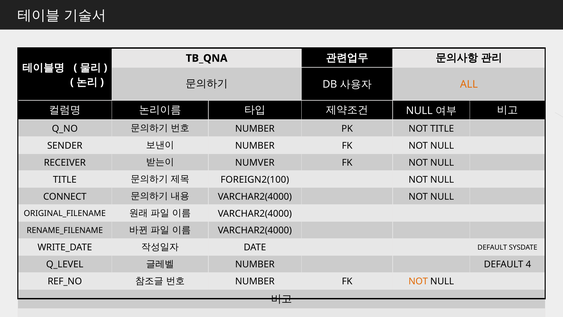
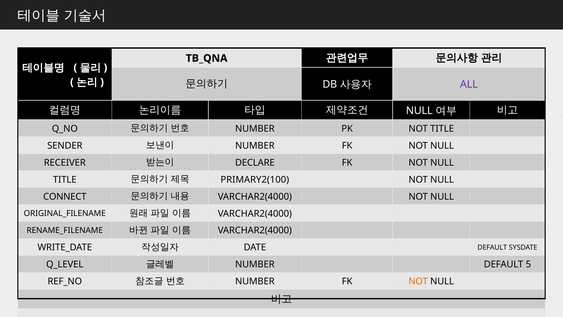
ALL colour: orange -> purple (469, 84)
NUMVER: NUMVER -> DECLARE (255, 162)
FOREIGN2(100: FOREIGN2(100 -> PRIMARY2(100 (255, 179)
4: 4 -> 5 (528, 264)
